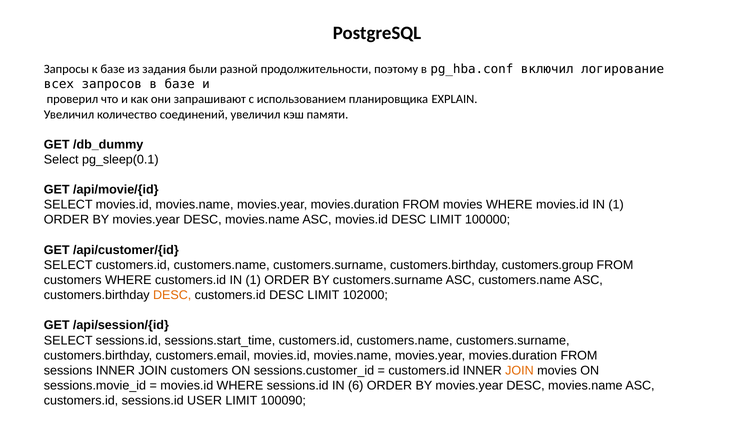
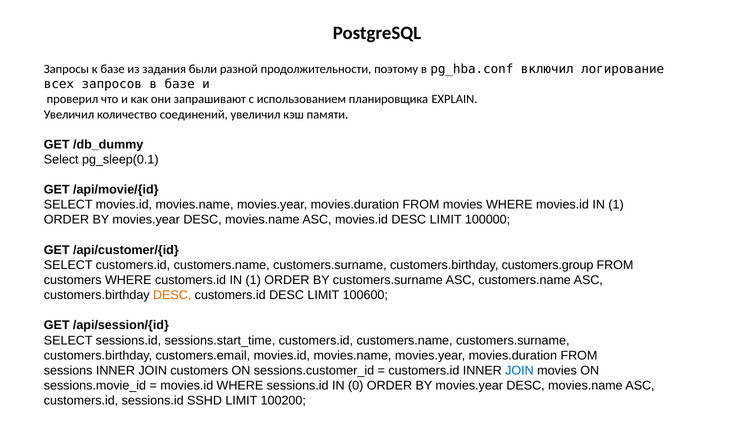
102000: 102000 -> 100600 (365, 295)
JOIN colour: orange -> blue (519, 371)
6: 6 -> 0 (356, 386)
USER: USER -> SSHD (205, 401)
100090: 100090 -> 100200 (283, 401)
